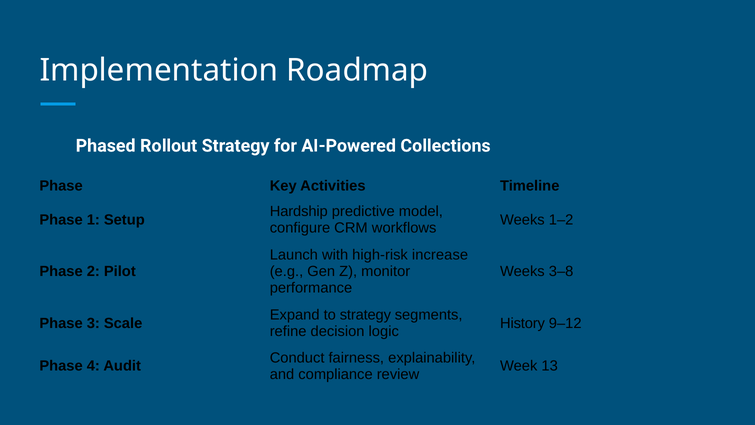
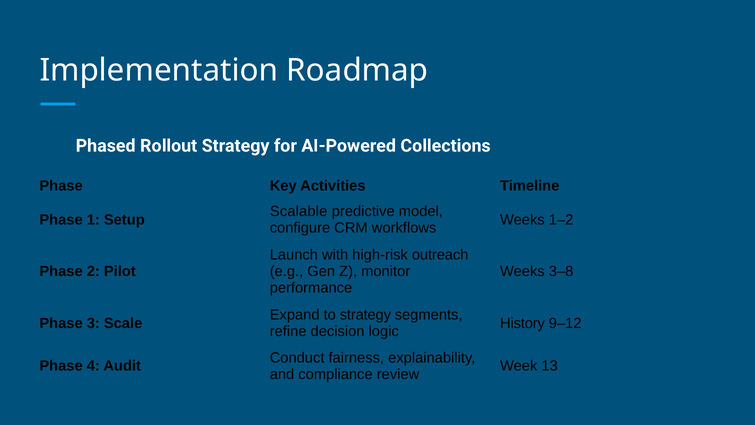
Hardship: Hardship -> Scalable (299, 211)
increase: increase -> outreach (440, 255)
